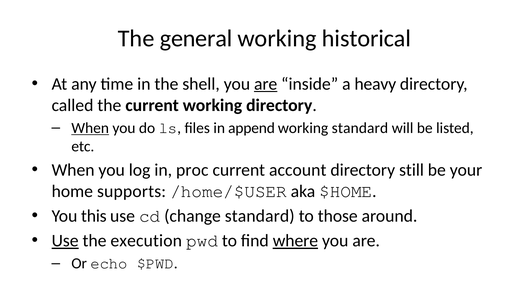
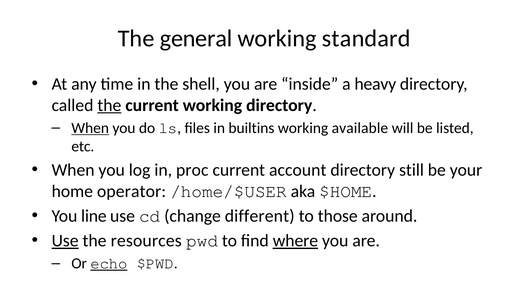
historical: historical -> standard (366, 38)
are underline: present -> none (266, 84)
the underline: none -> present (109, 105)
append: append -> builtins (251, 128)
working standard: standard -> available (360, 128)
supports: supports -> operator (132, 191)
this: this -> line (94, 216)
change standard: standard -> different (260, 216)
execution: execution -> resources (146, 240)
echo underline: none -> present (109, 263)
